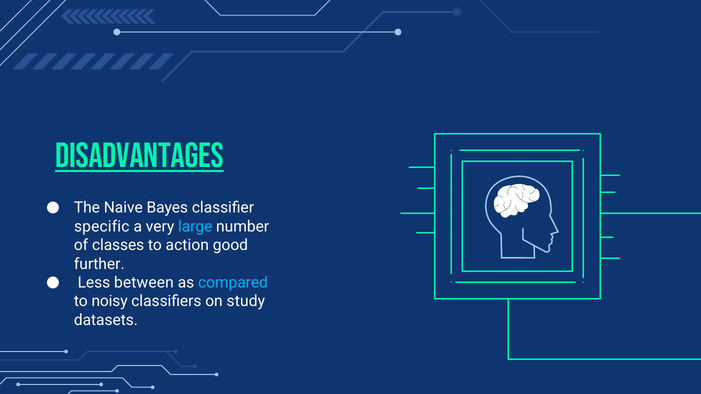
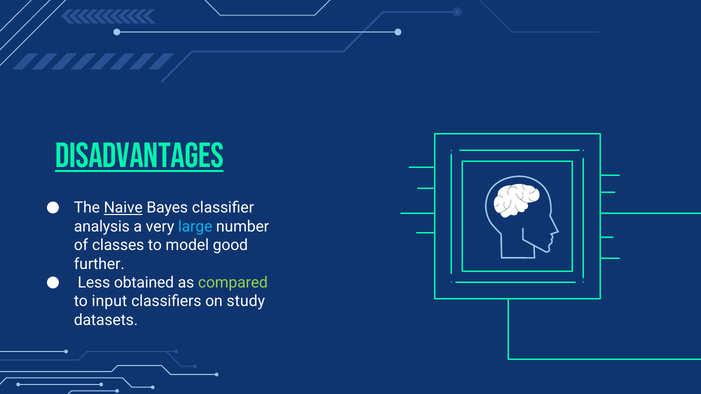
Naive underline: none -> present (123, 208)
specific: specific -> analysis (102, 227)
action: action -> model (187, 245)
between: between -> obtained (144, 283)
compared colour: light blue -> light green (233, 283)
noisy: noisy -> input (109, 301)
